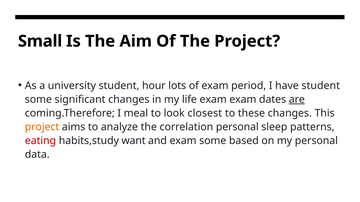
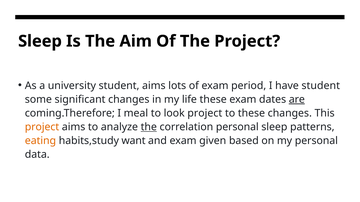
Small: Small -> Sleep (40, 41)
student hour: hour -> aims (154, 86)
life exam: exam -> these (213, 100)
look closest: closest -> project (205, 113)
the underline: none -> present (149, 127)
eating colour: red -> orange (40, 141)
exam some: some -> given (213, 141)
